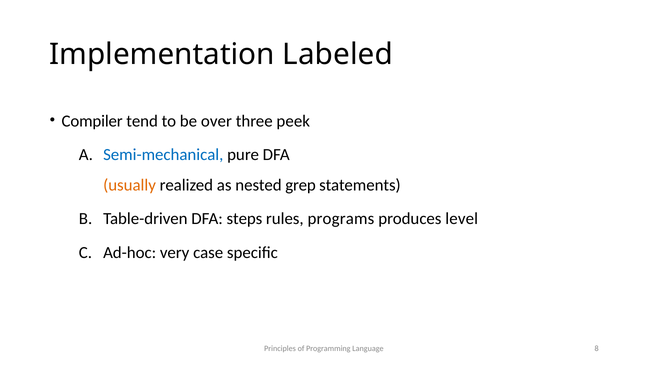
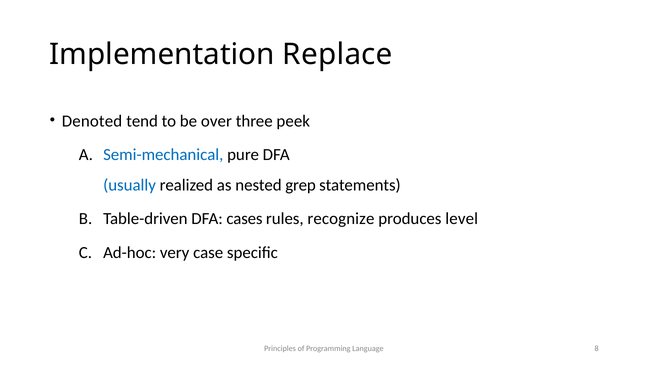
Labeled: Labeled -> Replace (338, 54)
Compiler: Compiler -> Denoted (92, 121)
usually colour: orange -> blue (130, 185)
steps: steps -> cases (244, 219)
programs: programs -> recognize (341, 219)
